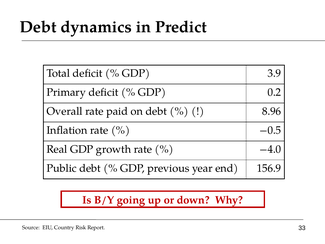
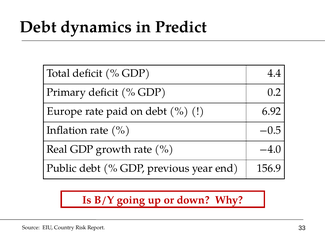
3.9: 3.9 -> 4.4 (274, 73)
Overall: Overall -> Europe (65, 111)
8.96: 8.96 -> 6.92 (272, 111)
